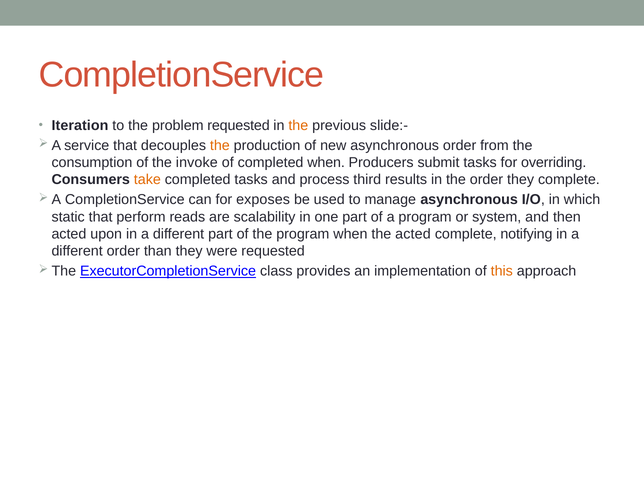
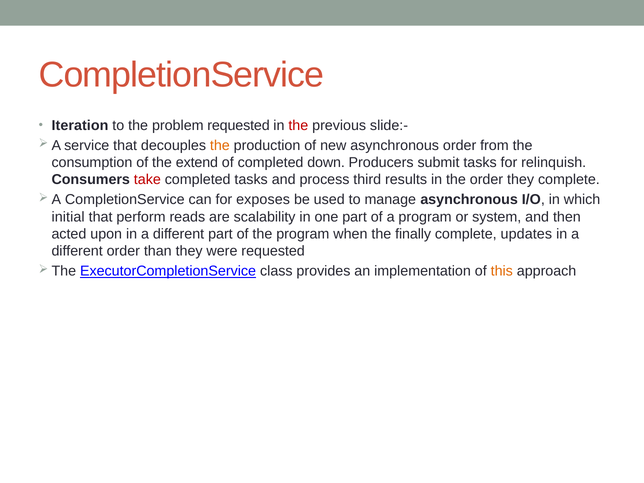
the colour: orange -> red (298, 125)
invoke: invoke -> extend (197, 163)
completed when: when -> down (326, 163)
overriding: overriding -> relinquish (554, 163)
take colour: orange -> red (147, 180)
static: static -> initial (68, 217)
the acted: acted -> finally (413, 234)
notifying: notifying -> updates (526, 234)
